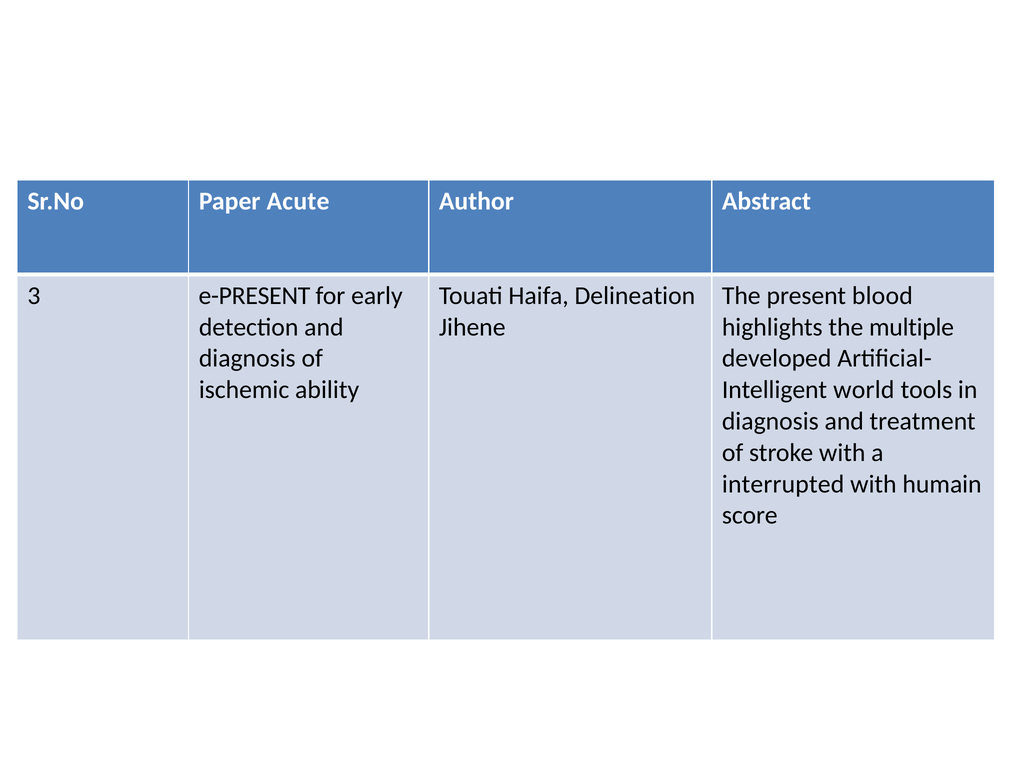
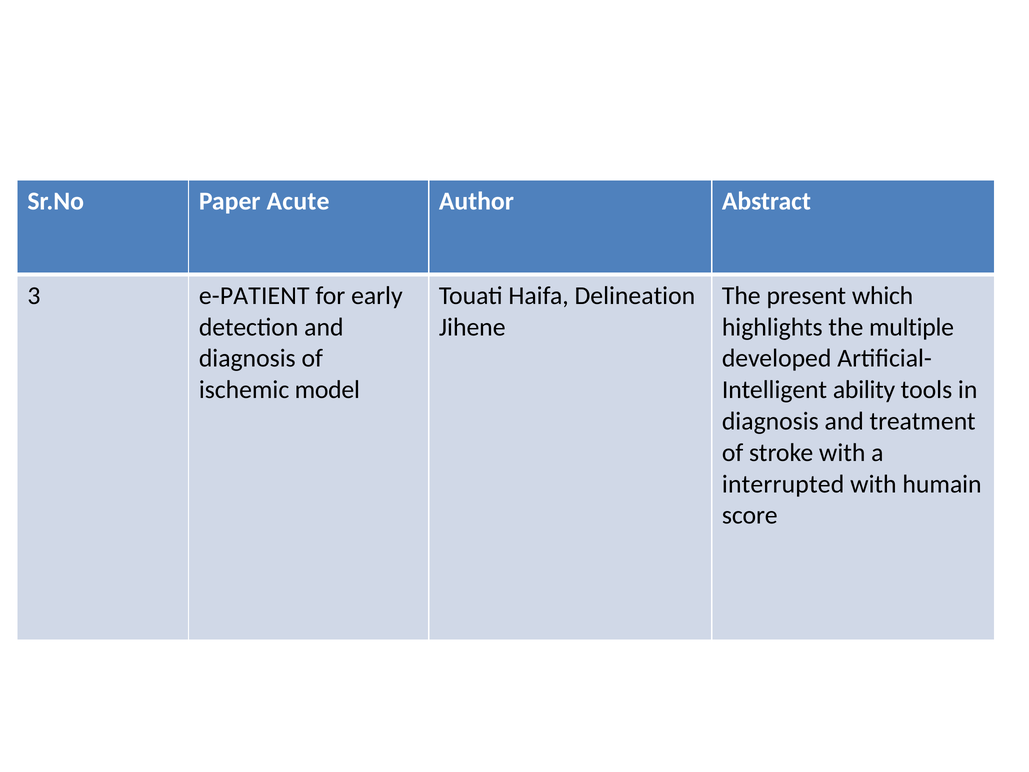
e-PRESENT: e-PRESENT -> e-PATIENT (254, 296)
blood: blood -> which (883, 296)
ability: ability -> model (327, 390)
world: world -> ability (864, 390)
